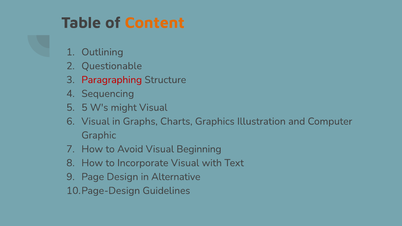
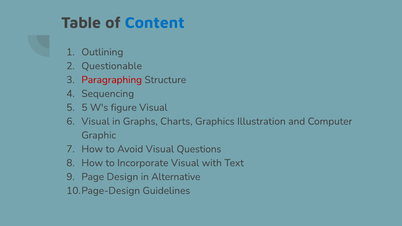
Content colour: orange -> blue (155, 23)
might: might -> figure (124, 108)
Beginning: Beginning -> Questions (199, 149)
